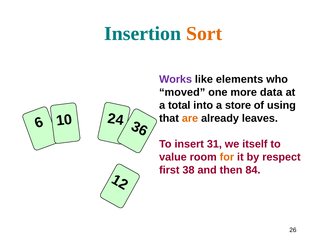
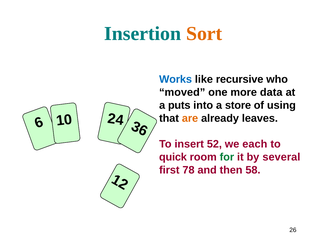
Works colour: purple -> blue (176, 79)
elements: elements -> recursive (240, 79)
total: total -> puts (179, 105)
31: 31 -> 52 (214, 144)
itself: itself -> each (255, 144)
value: value -> quick (173, 157)
for colour: orange -> green (227, 157)
respect: respect -> several (281, 157)
38: 38 -> 78 (189, 170)
84: 84 -> 58 (253, 170)
